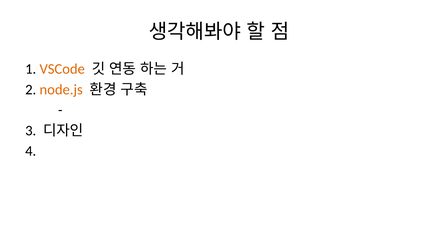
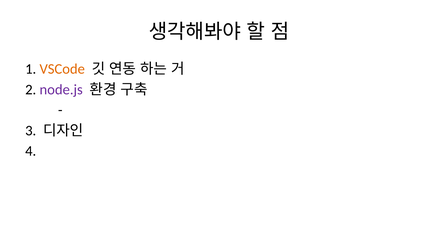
node.js colour: orange -> purple (61, 89)
